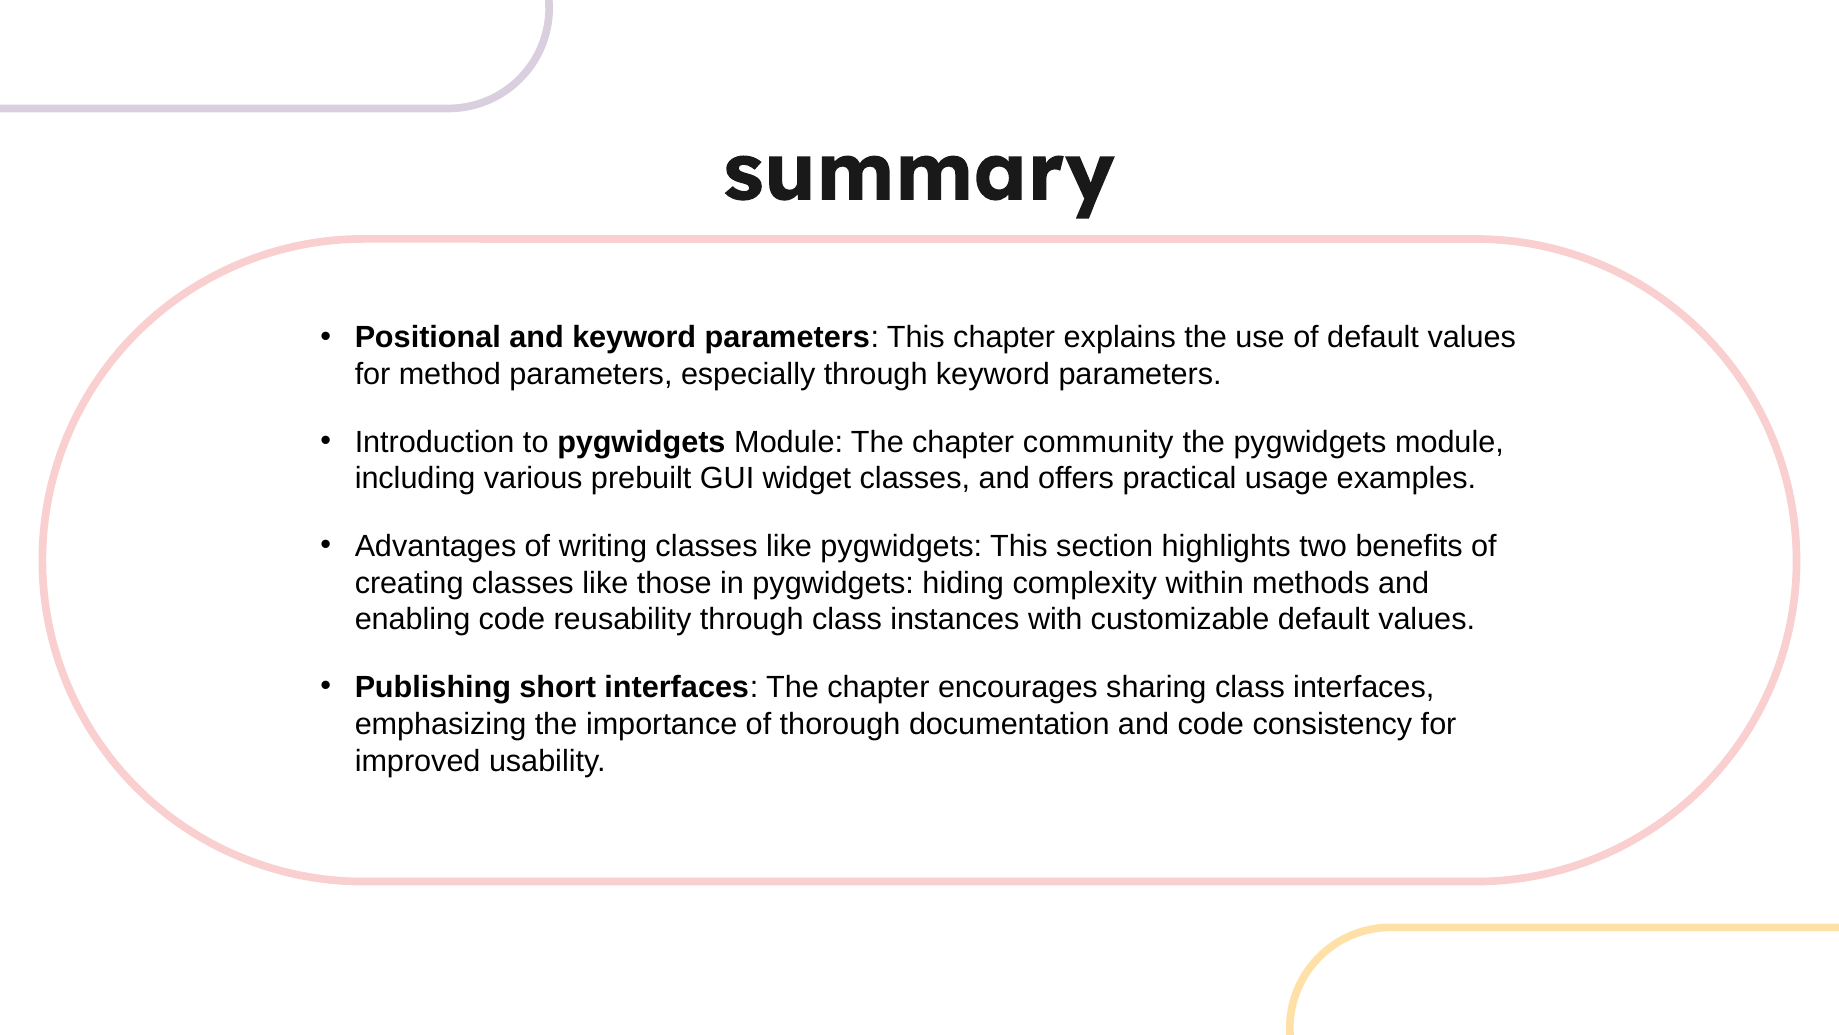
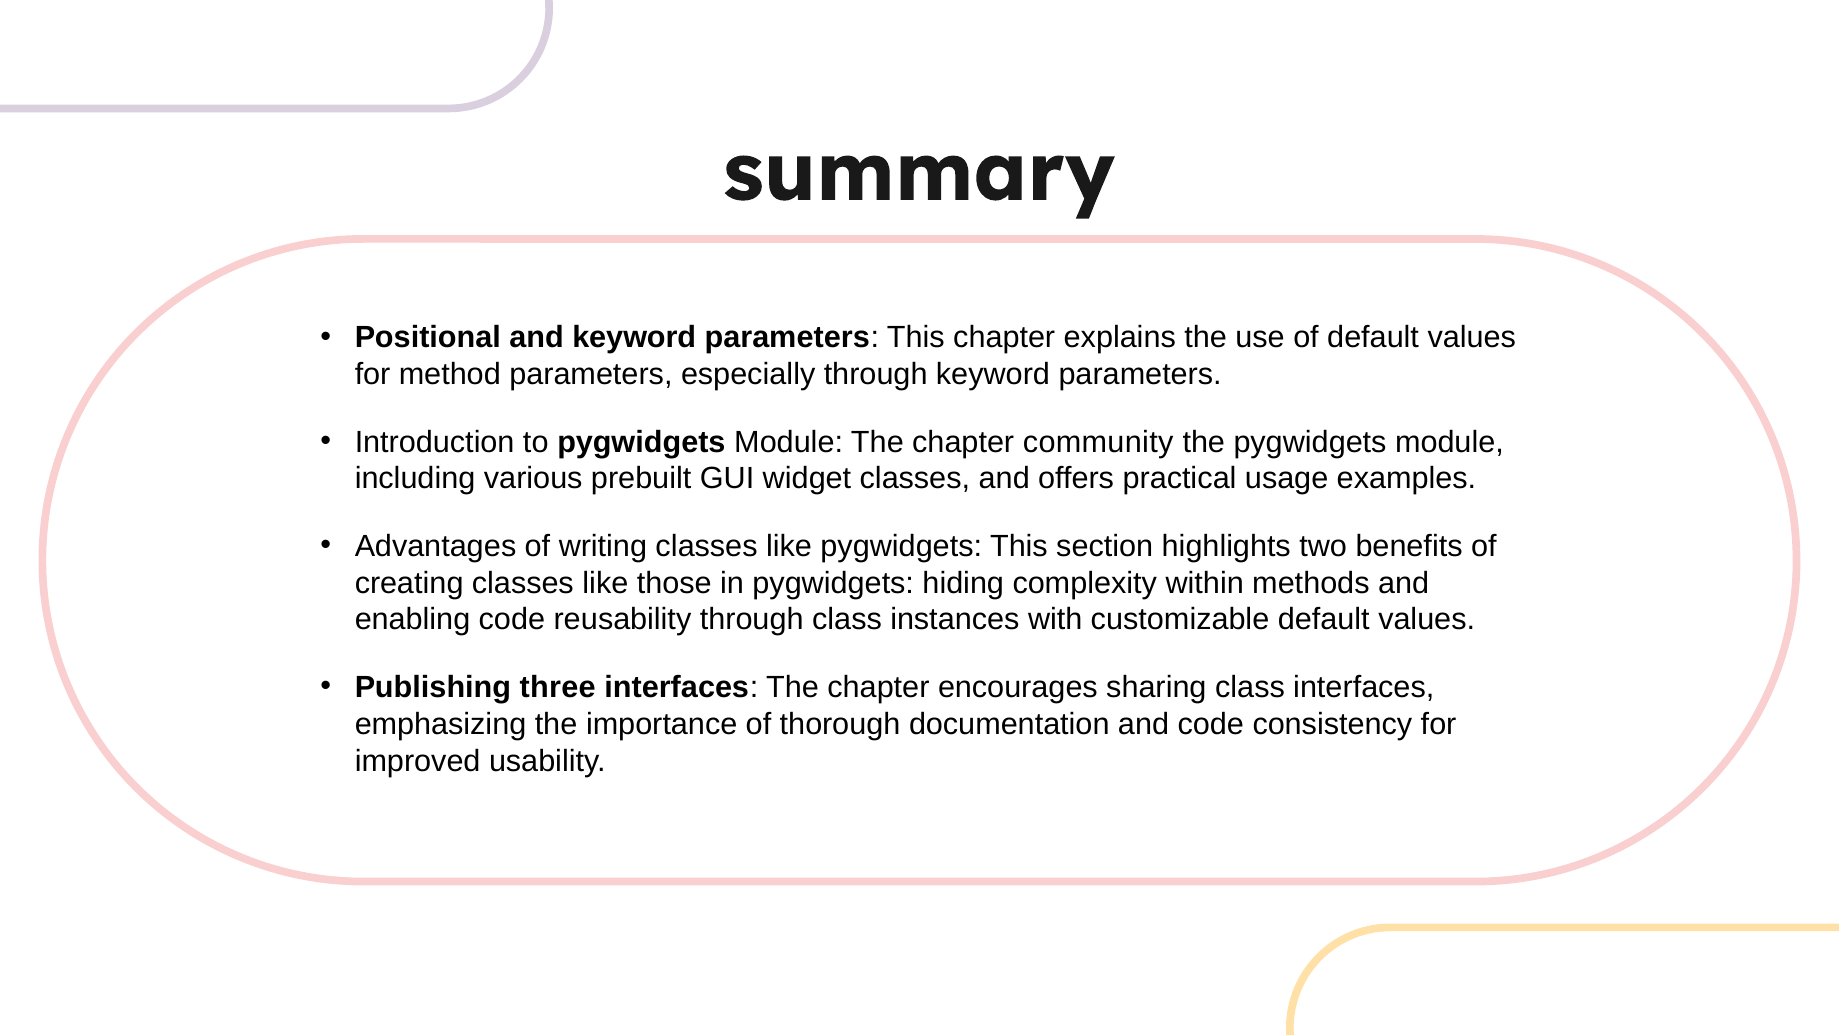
short: short -> three (558, 687)
